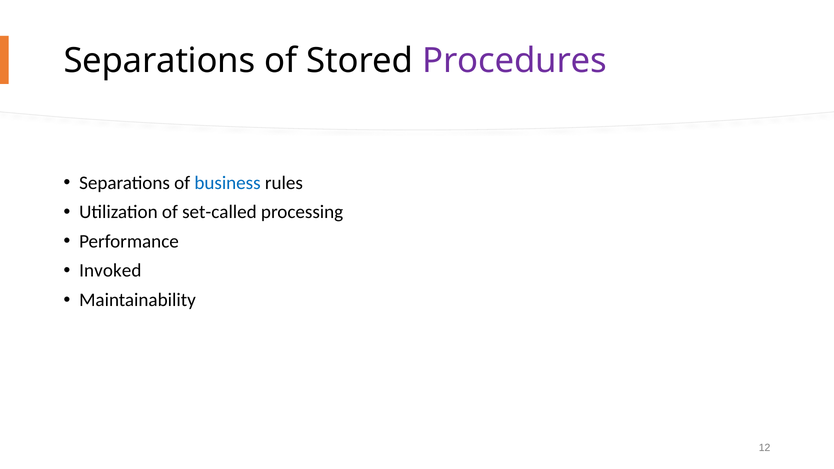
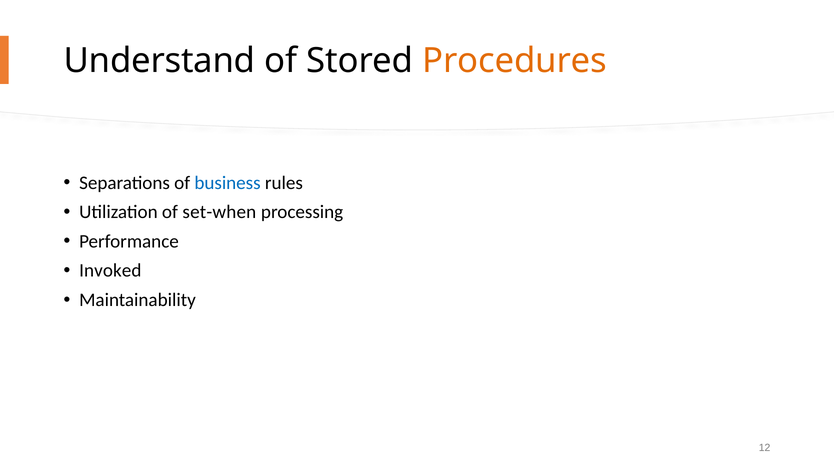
Separations: Separations -> Understand (159, 61)
Procedures colour: purple -> orange (515, 61)
set-called: set-called -> set-when (219, 212)
